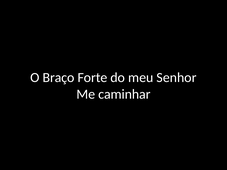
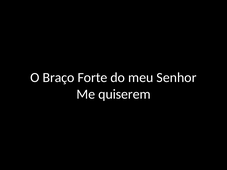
caminhar: caminhar -> quiserem (124, 94)
